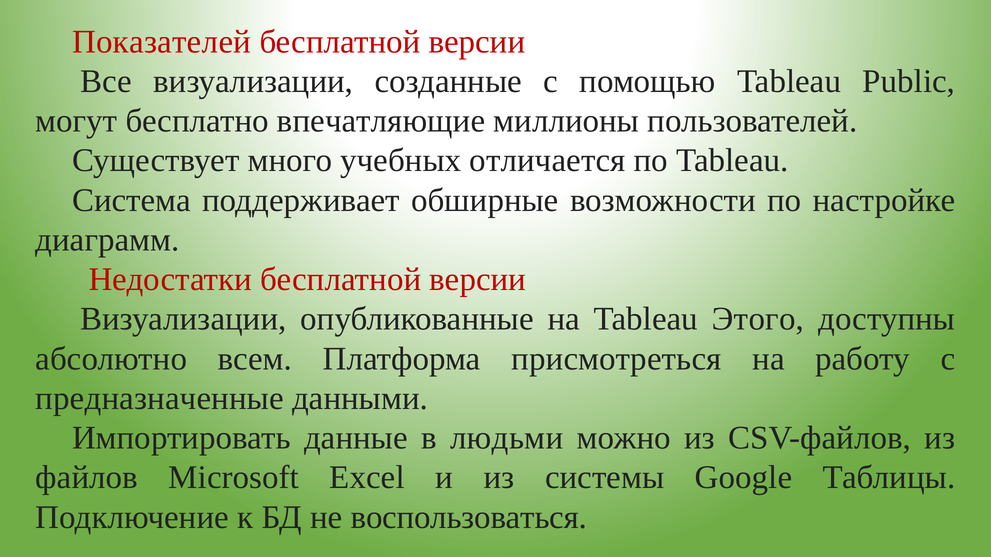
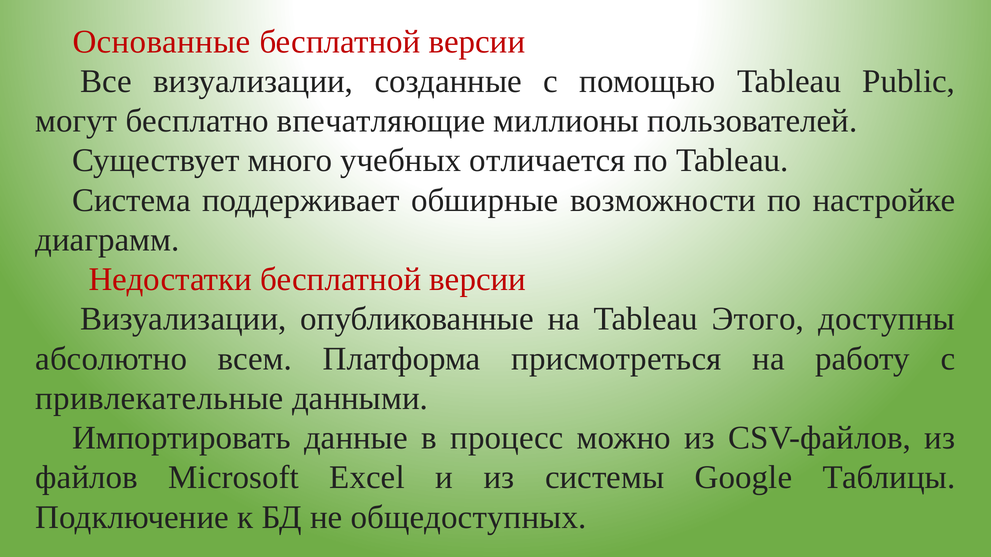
Показателей: Показателей -> Основанные (162, 42)
предназначенные: предназначенные -> привлекательные (160, 399)
людьми: людьми -> процесс (507, 438)
воспользоваться: воспользоваться -> общедоступных (469, 518)
